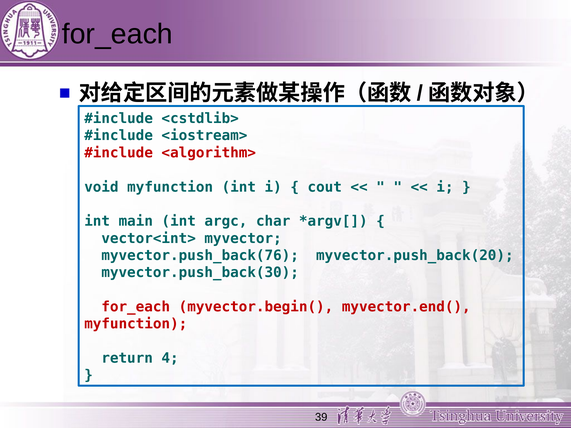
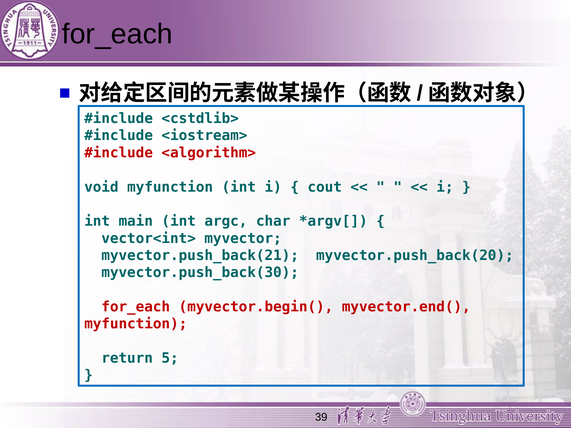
myvector.push_back(76: myvector.push_back(76 -> myvector.push_back(21 (200, 256)
4: 4 -> 5 (170, 358)
